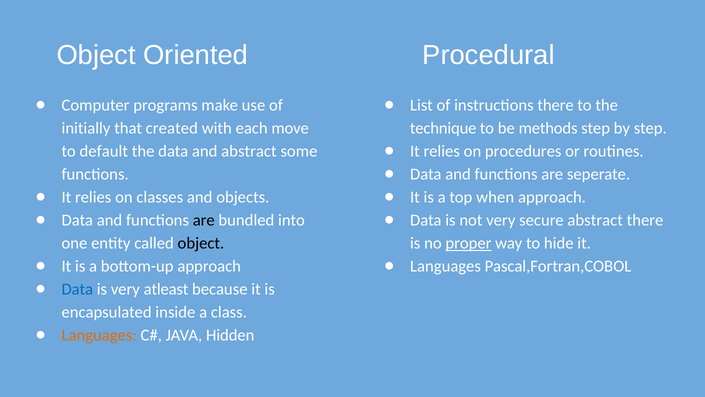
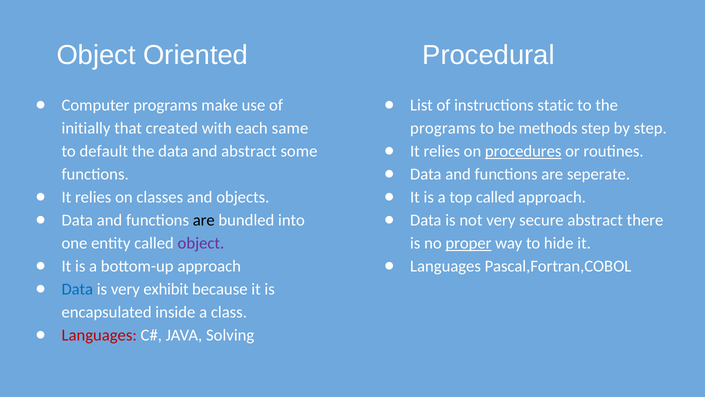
instructions there: there -> static (556, 105)
move: move -> same (290, 128)
technique: technique -> programs (443, 128)
procedures underline: none -> present (523, 151)
top when: when -> called (495, 197)
object colour: black -> purple (201, 243)
atleast: atleast -> exhibit (166, 289)
Languages colour: orange -> red (99, 335)
Hidden: Hidden -> Solving (230, 335)
